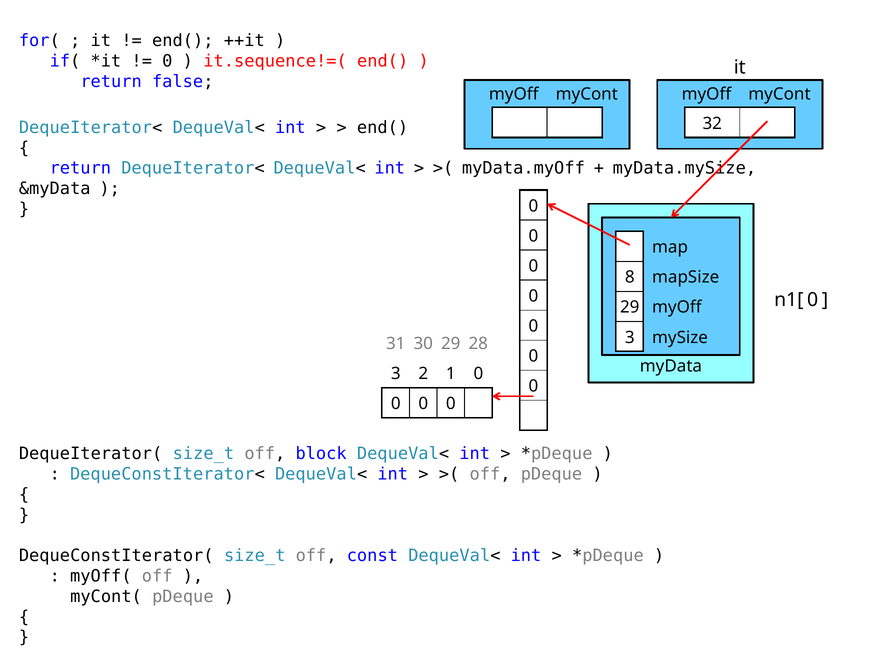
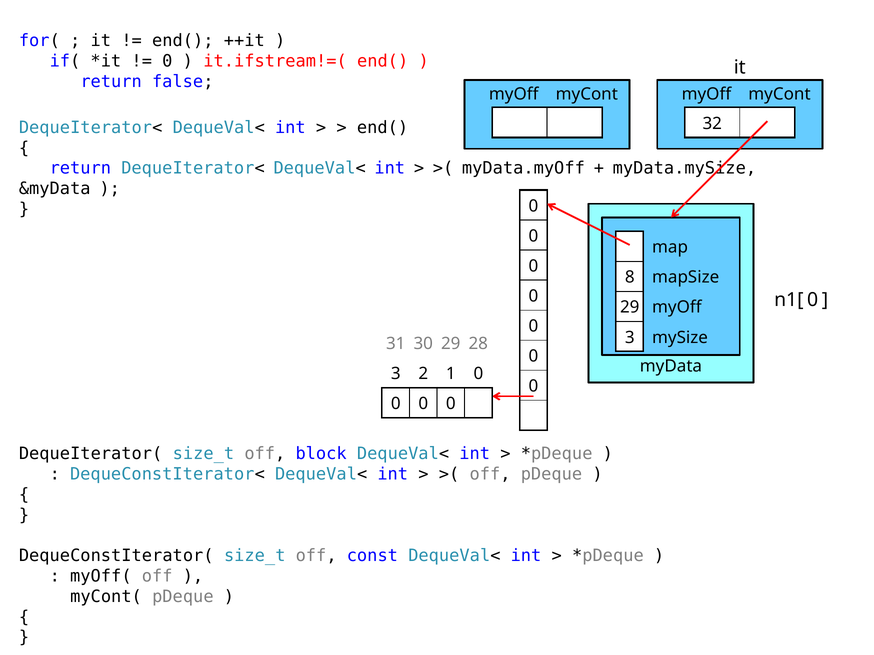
it.sequence!=(: it.sequence!=( -> it.ifstream!=( (275, 61)
